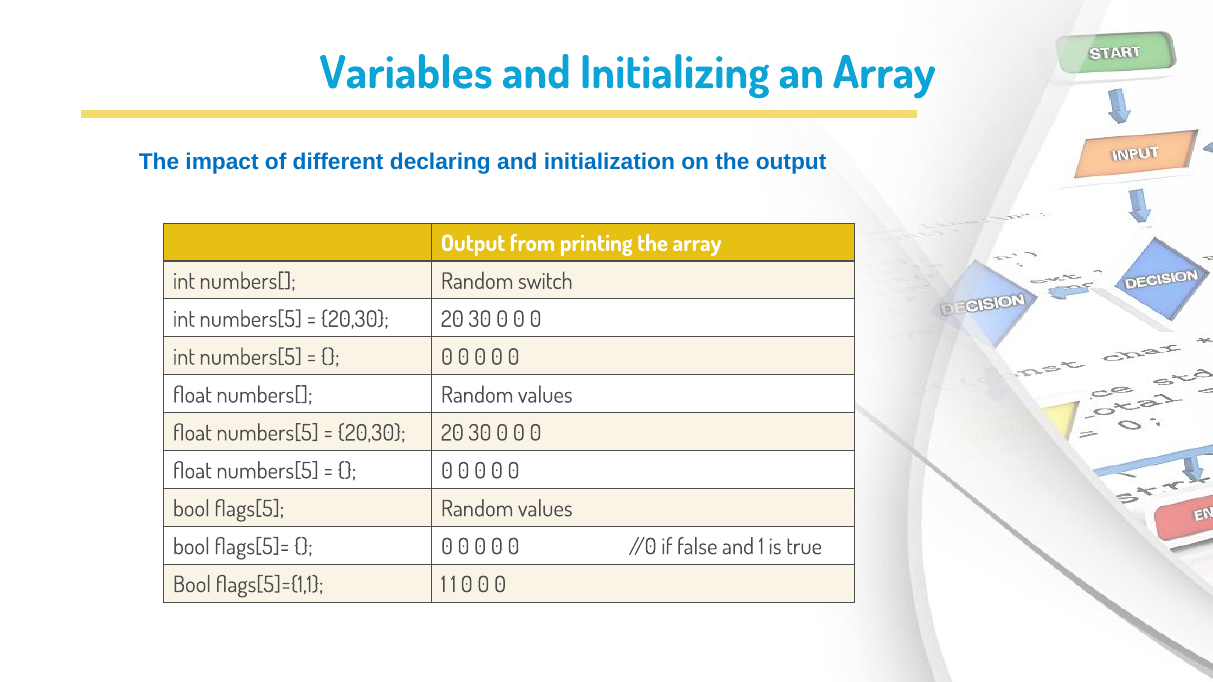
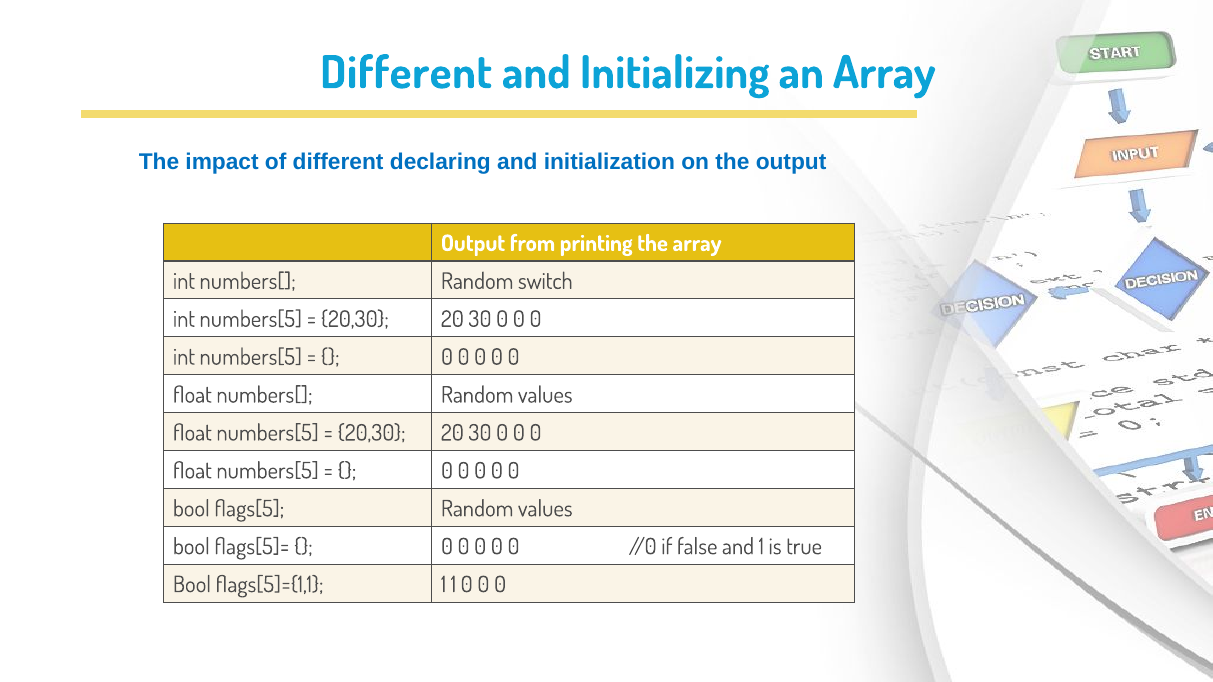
Variables: Variables -> Different (406, 73)
